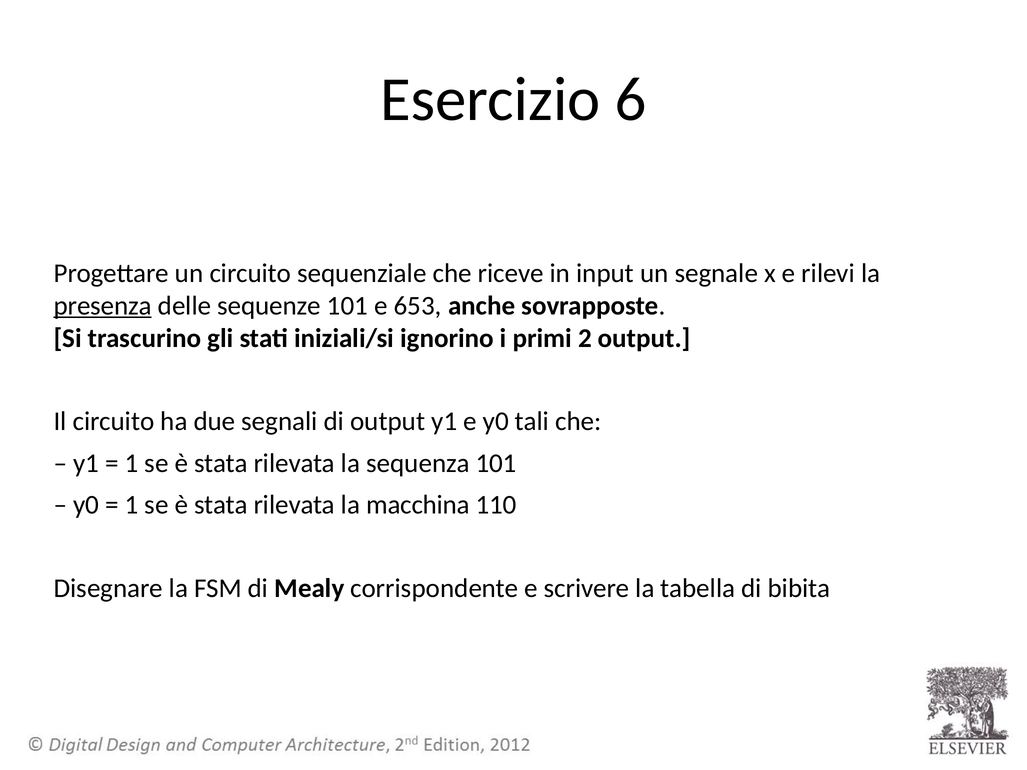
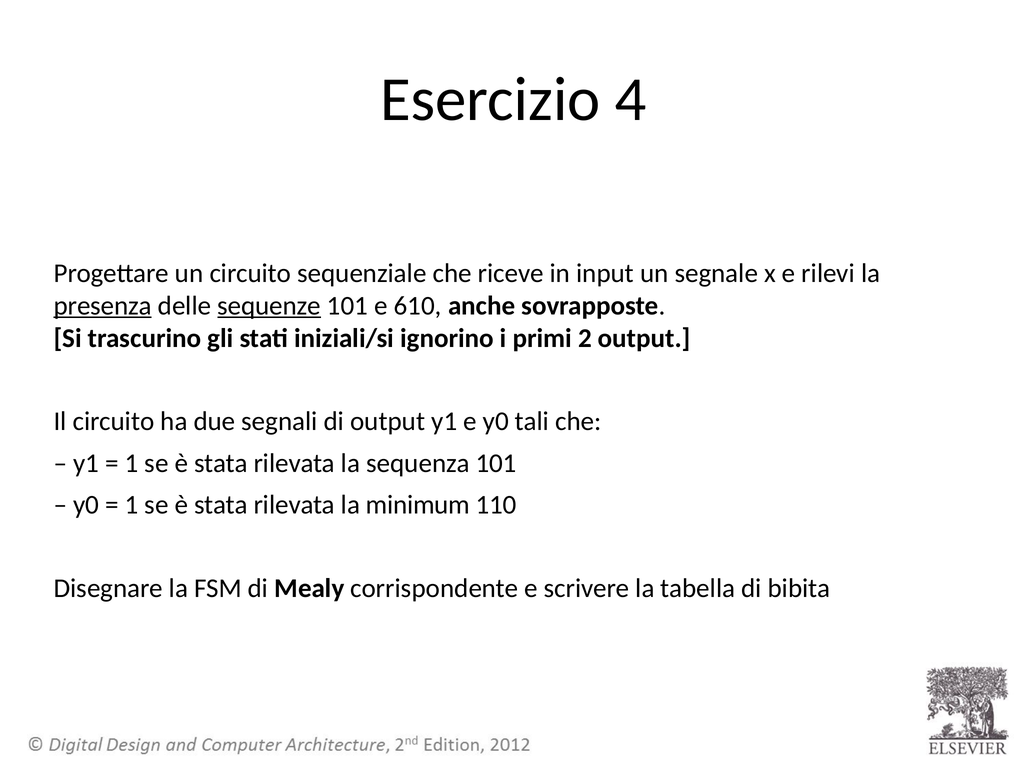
6: 6 -> 4 (631, 99)
sequenze underline: none -> present (269, 306)
653: 653 -> 610 (418, 306)
macchina: macchina -> minimum (418, 505)
